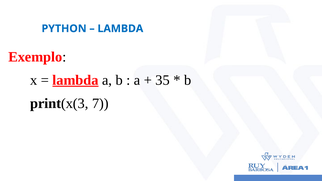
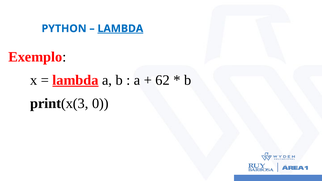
LAMBDA underline: none -> present (120, 29)
35: 35 -> 62 (163, 80)
7: 7 -> 0 (100, 104)
